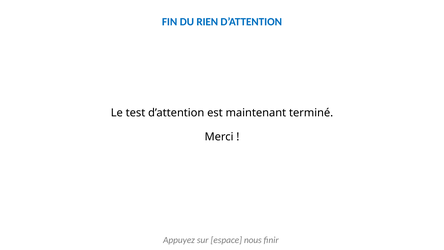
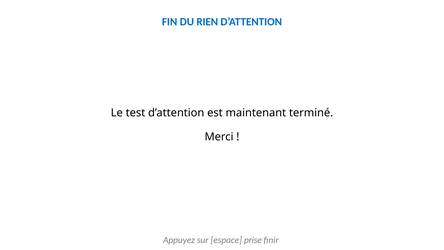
nous: nous -> prise (253, 240)
